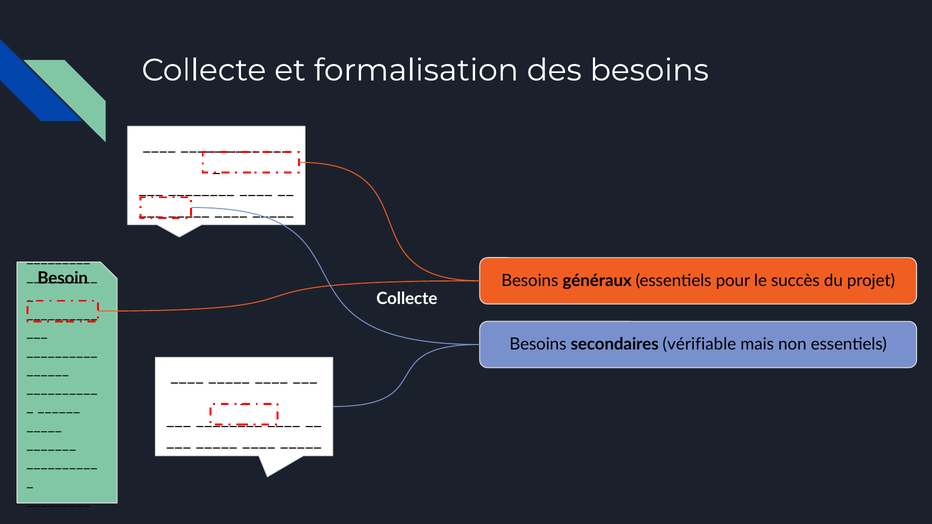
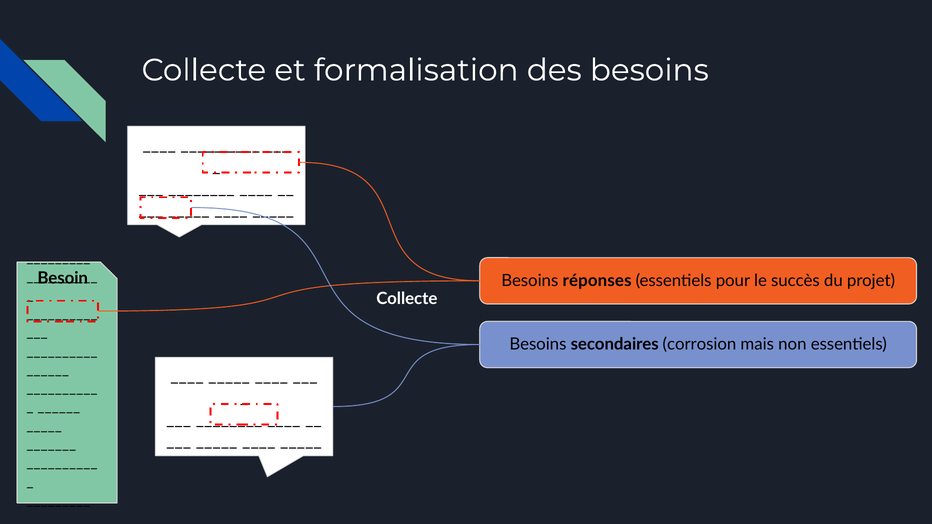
généraux: généraux -> réponses (597, 281)
vérifiable: vérifiable -> corrosion (699, 344)
